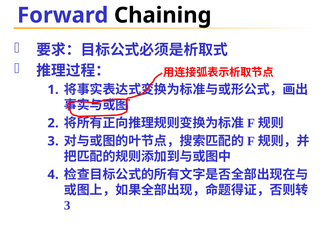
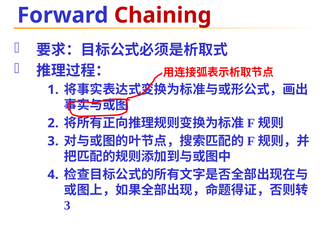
Chaining colour: black -> red (163, 15)
